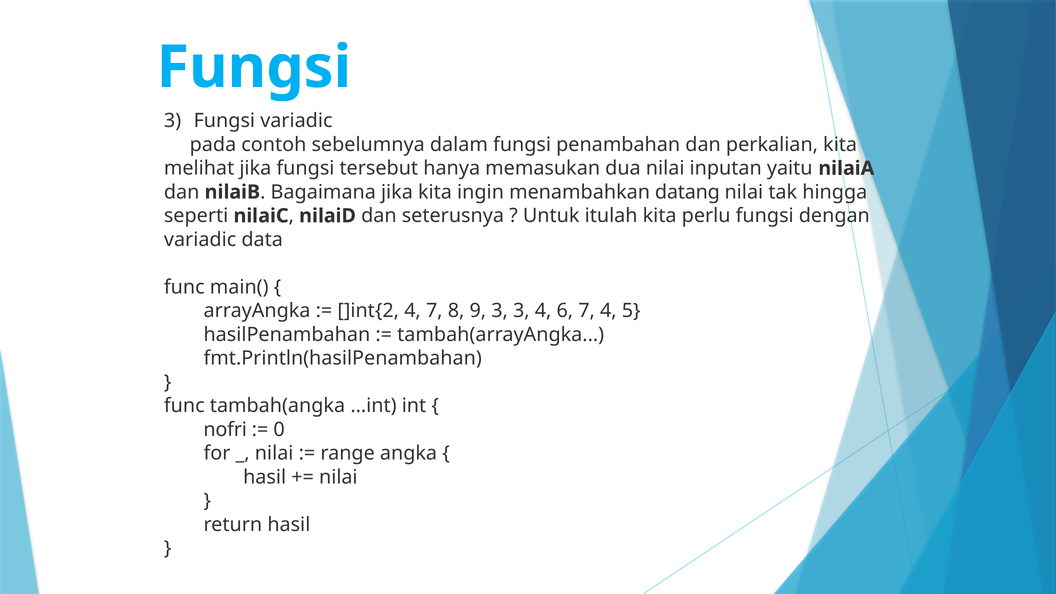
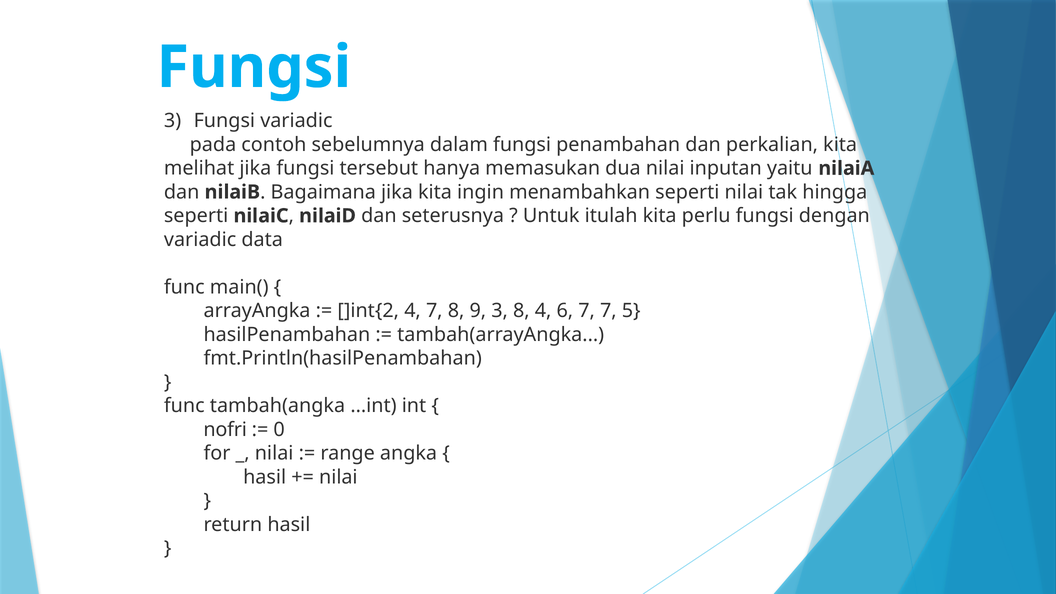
menambahkan datang: datang -> seperti (687, 192)
3 3: 3 -> 8 (521, 311)
7 4: 4 -> 7 (608, 311)
